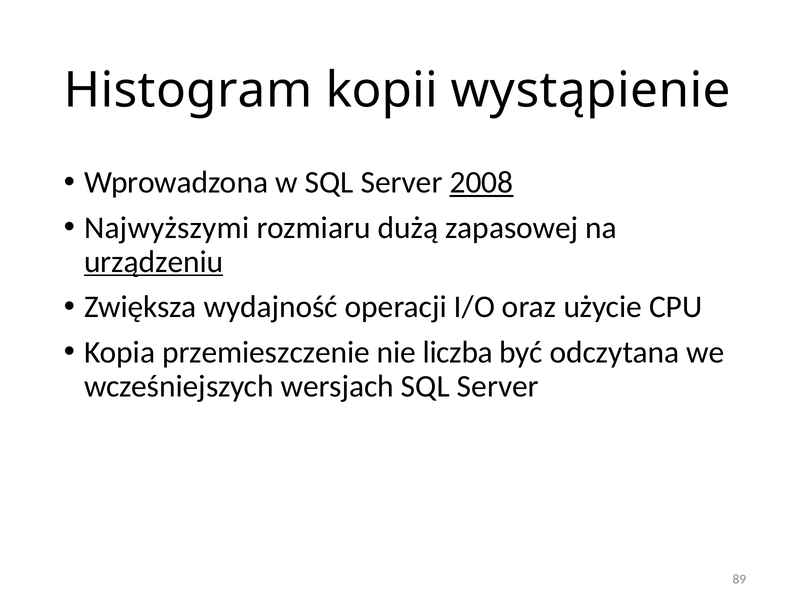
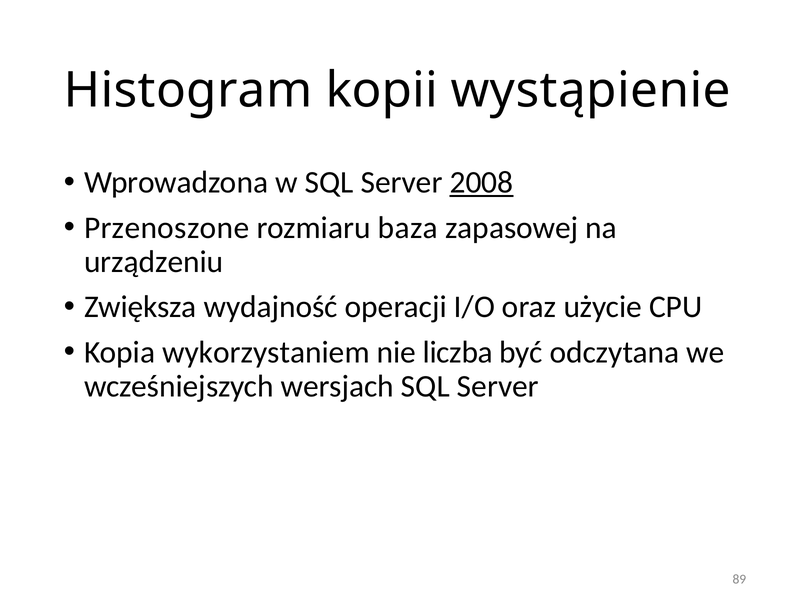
Najwyższymi: Najwyższymi -> Przenoszone (167, 228)
dużą: dużą -> baza (408, 228)
urządzeniu underline: present -> none (154, 262)
przemieszczenie: przemieszczenie -> wykorzystaniem (266, 352)
